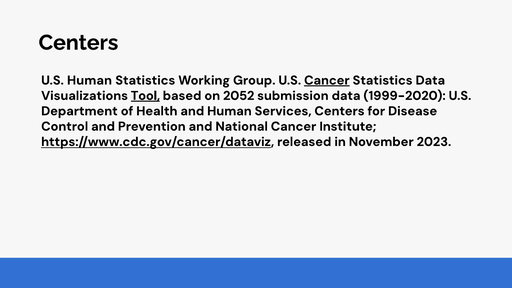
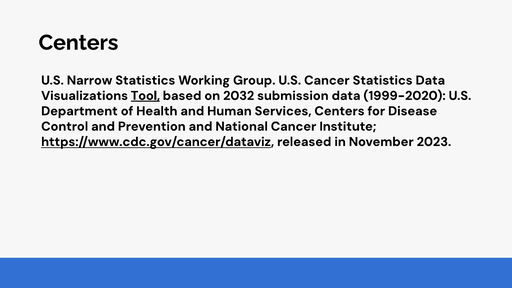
U.S Human: Human -> Narrow (90, 80)
Cancer underline: present -> none (327, 80)
2052: 2052 -> 2032 (239, 96)
